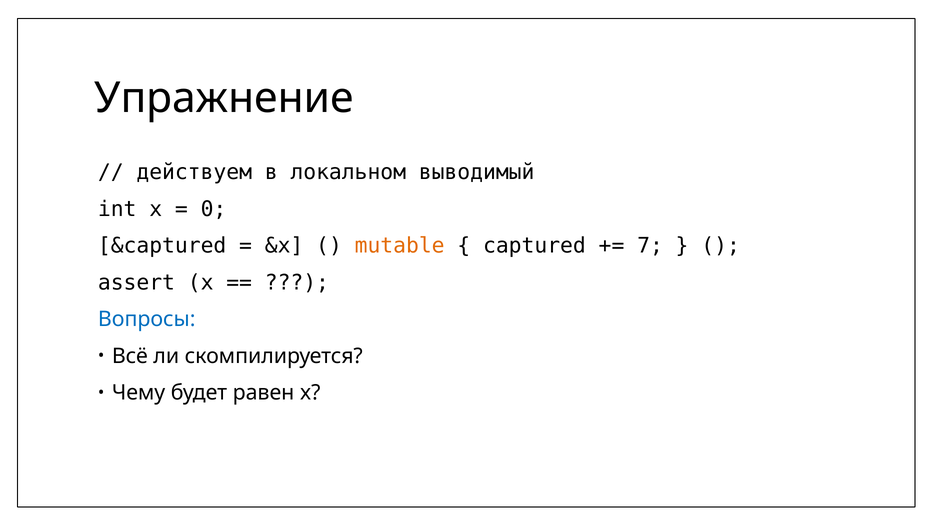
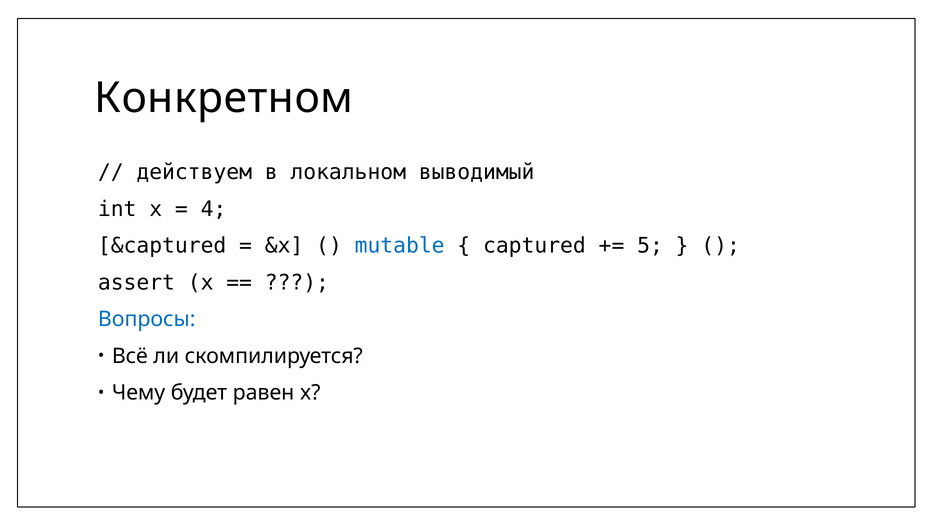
Упражнение: Упражнение -> Конкретном (224, 98)
0: 0 -> 4 (213, 209)
mutable colour: orange -> blue (400, 246)
7: 7 -> 5 (650, 246)
